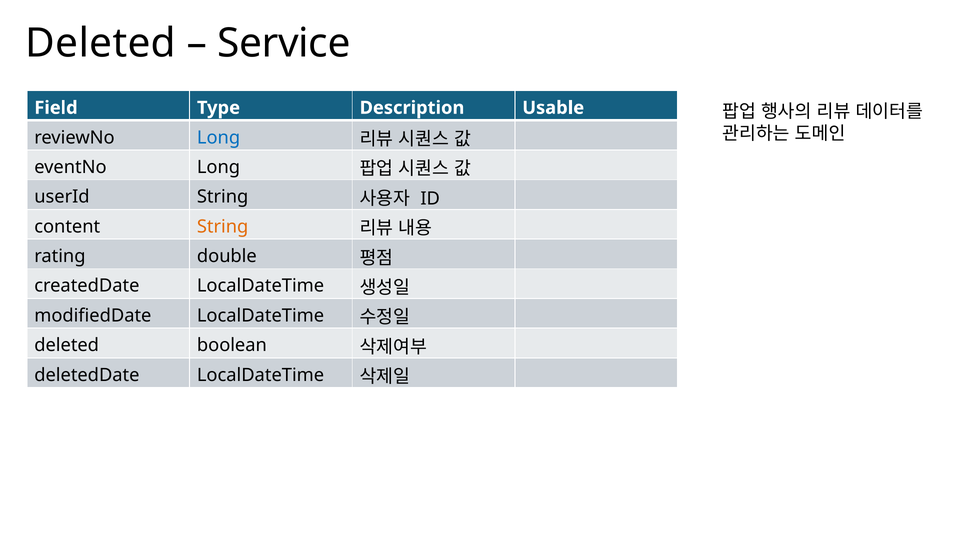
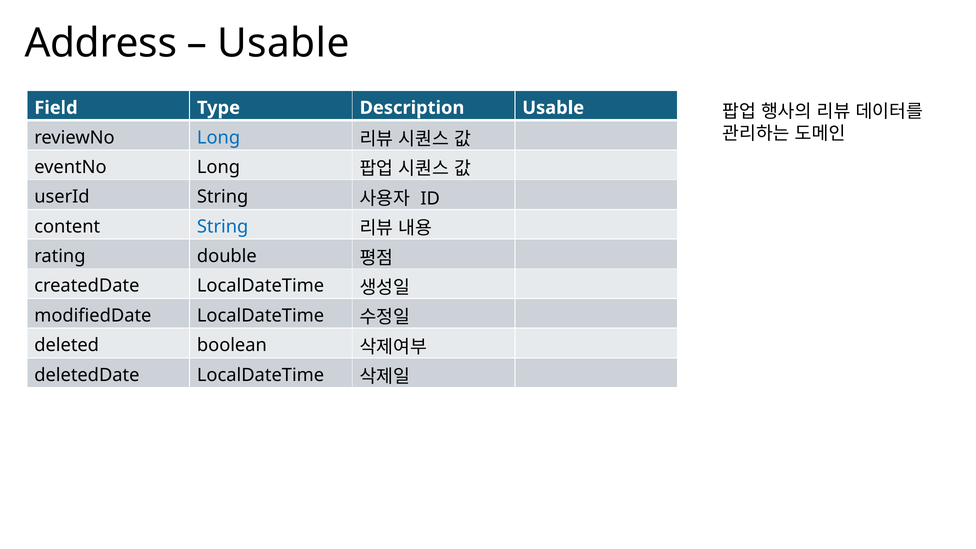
Deleted: Deleted -> Address (101, 43)
Service: Service -> Usable (283, 43)
String colour: orange -> blue (223, 227)
